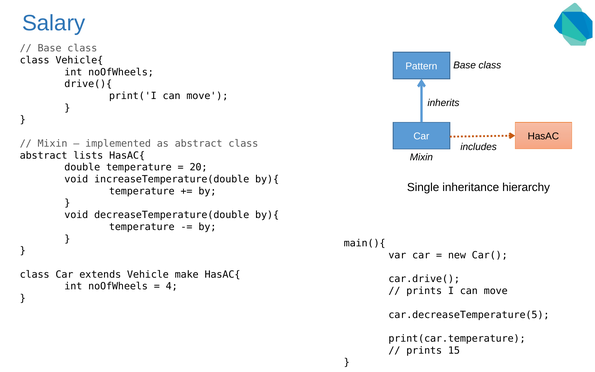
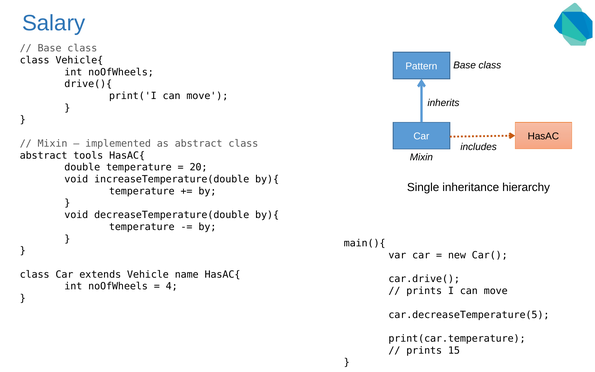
lists: lists -> tools (88, 155)
make: make -> name (187, 274)
